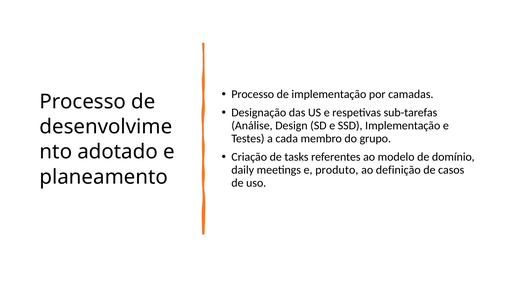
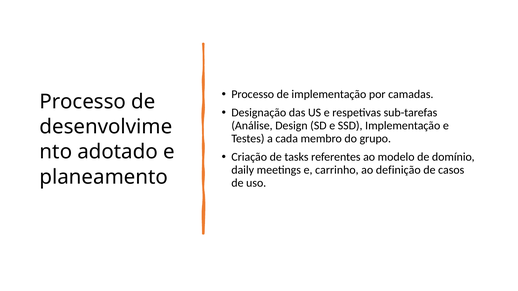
produto: produto -> carrinho (337, 170)
